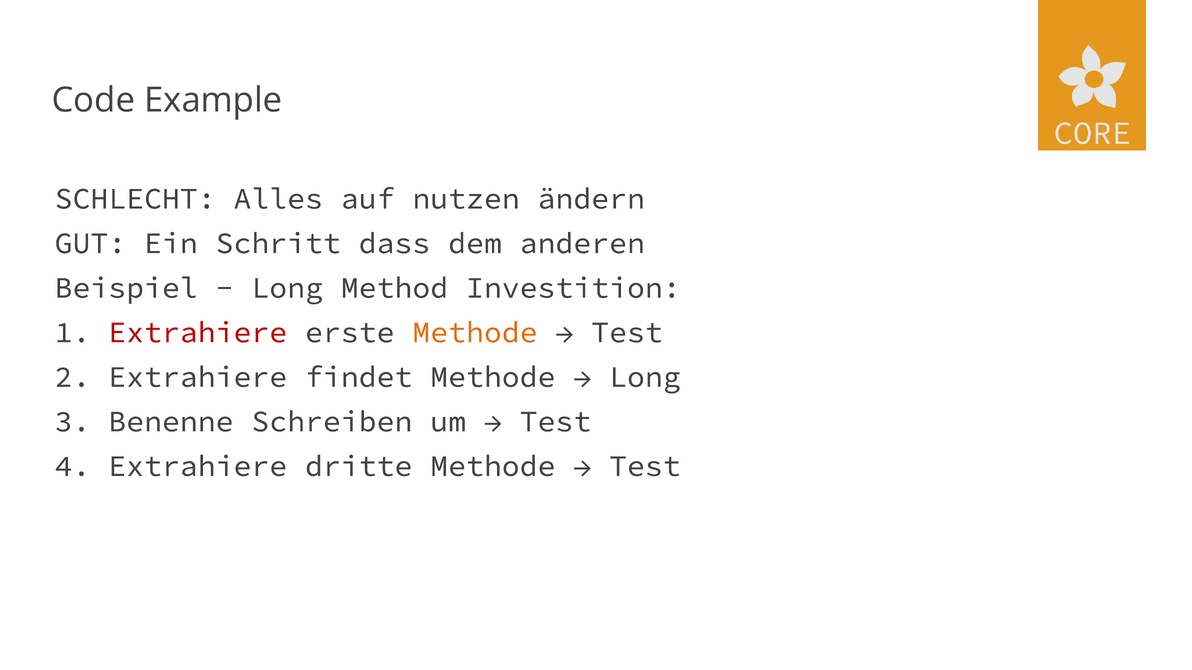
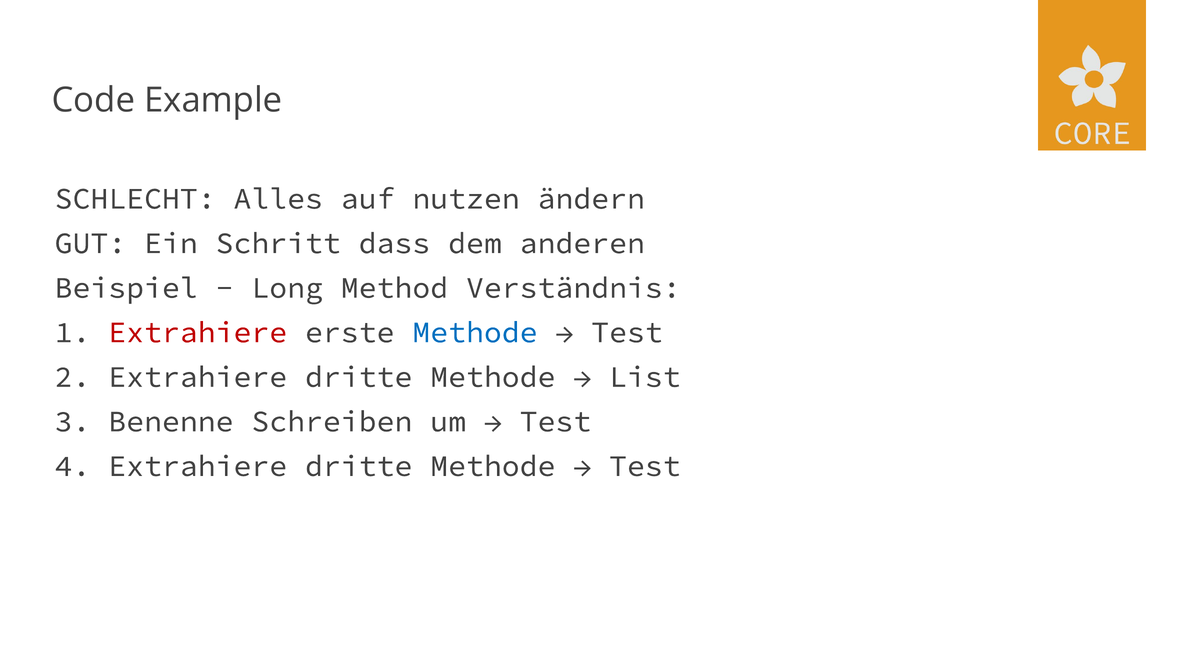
Investition: Investition -> Verständnis (573, 288)
Methode colour: orange -> blue (475, 333)
2 Extrahiere findet: findet -> dritte (359, 377)
Long: Long -> List (645, 377)
